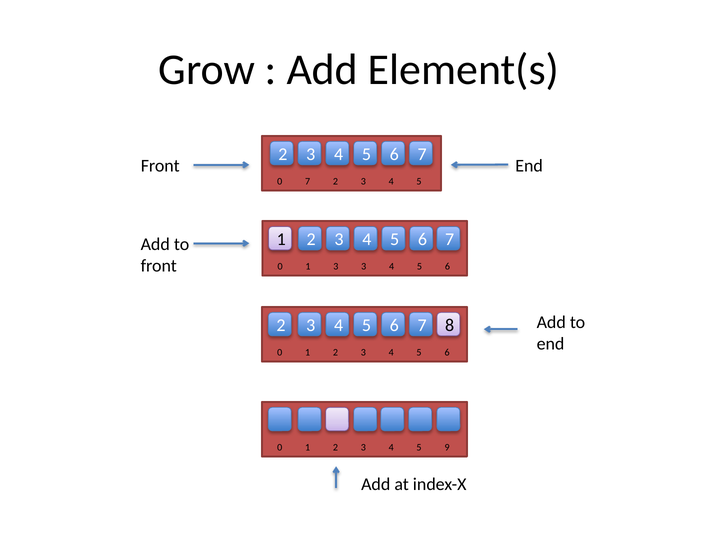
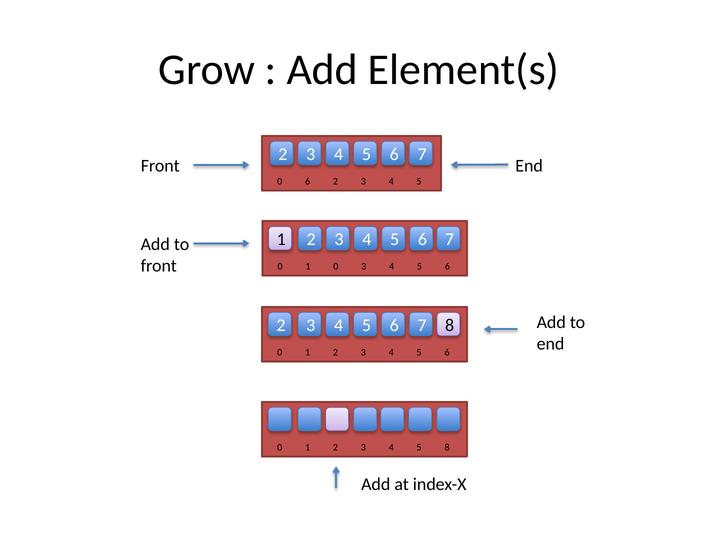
0 7: 7 -> 6 (308, 181)
1 3: 3 -> 0 (336, 266)
9: 9 -> 8 (447, 447)
